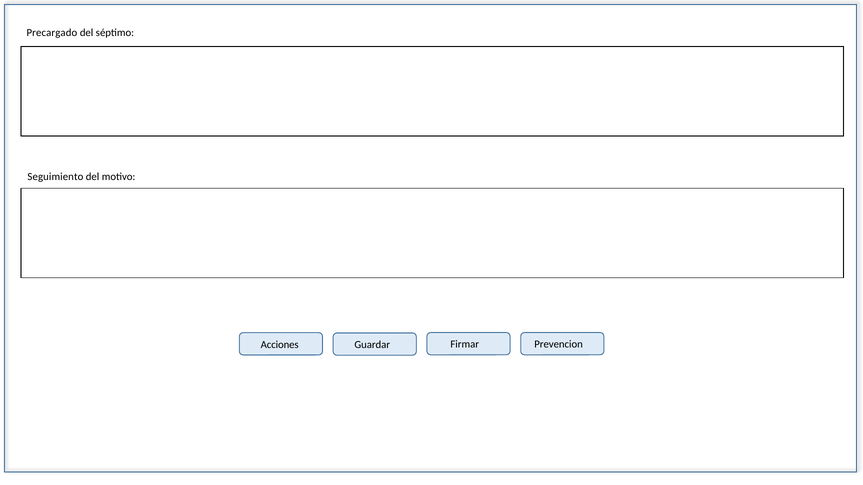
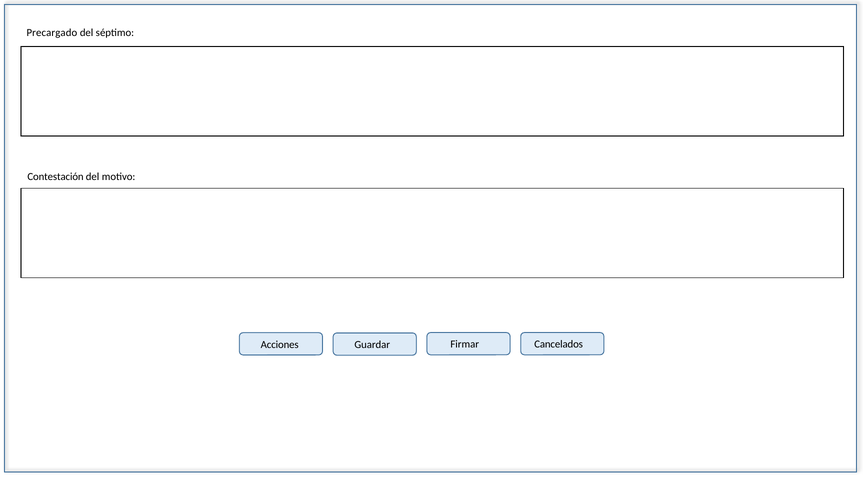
Seguimiento: Seguimiento -> Contestación (56, 177)
Prevencion: Prevencion -> Cancelados (559, 345)
